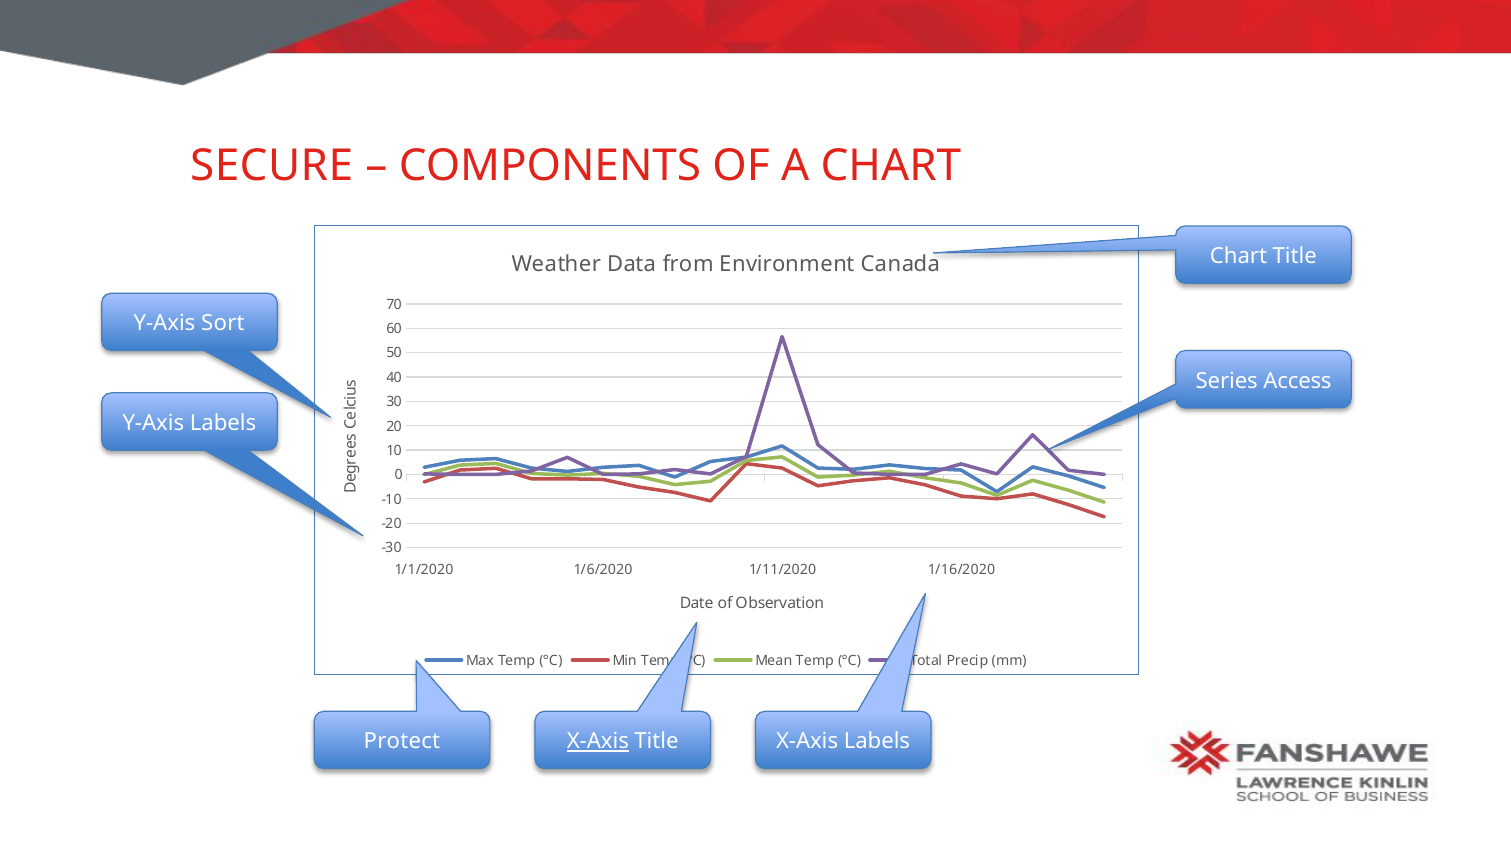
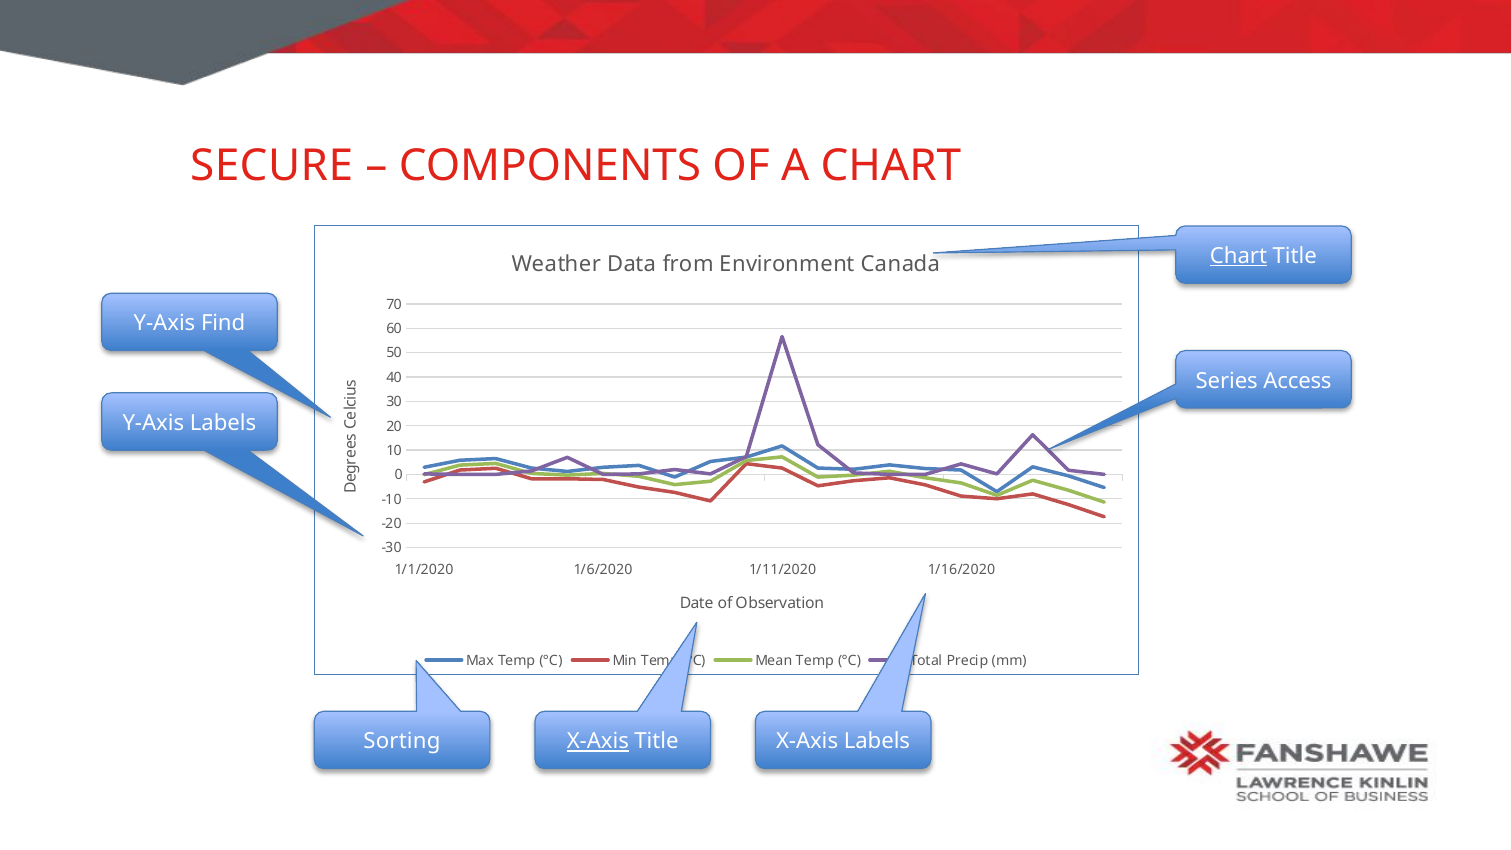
Chart underline: none -> present (1239, 256)
Sort: Sort -> Find (223, 323)
Protect: Protect -> Sorting (402, 741)
